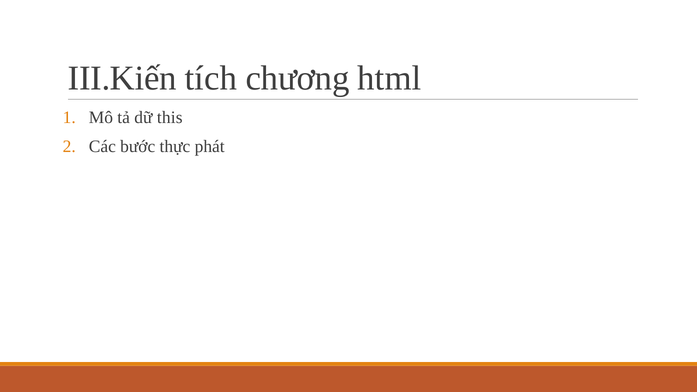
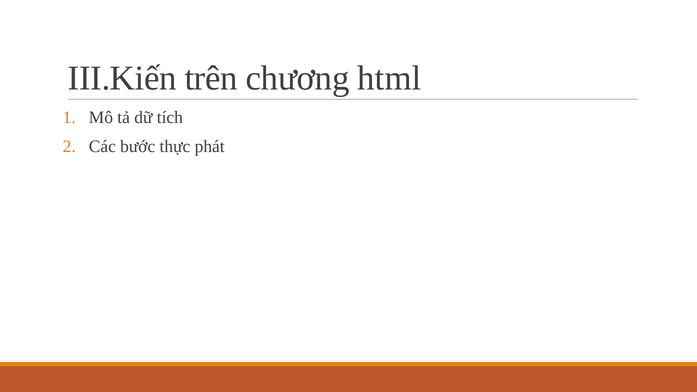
tích: tích -> trên (211, 78)
this: this -> tích (170, 117)
